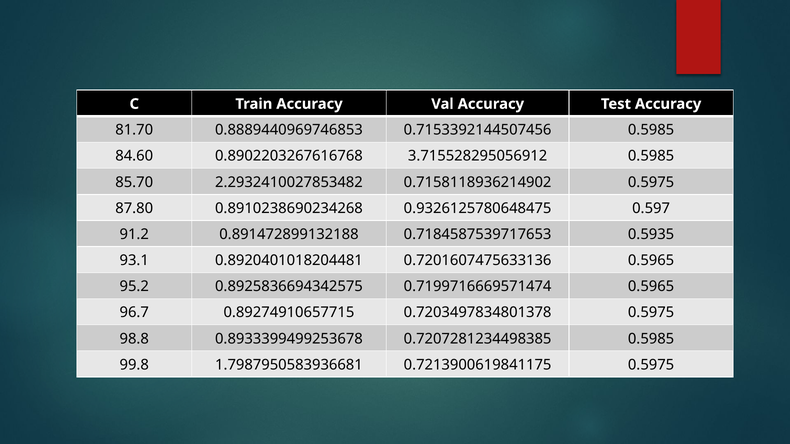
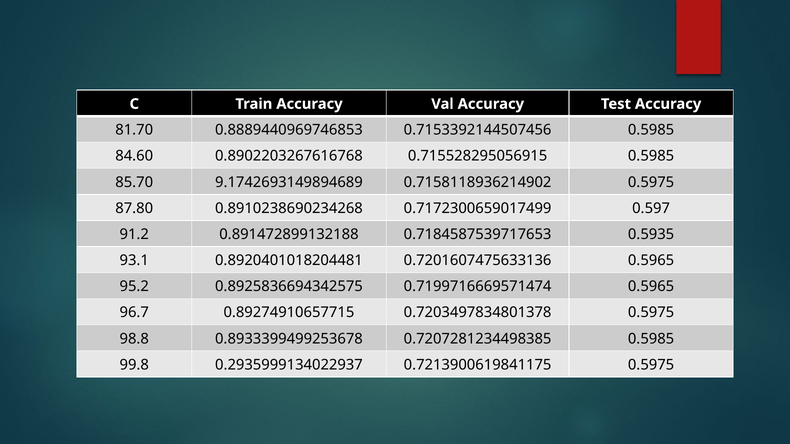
3.715528295056912: 3.715528295056912 -> 0.715528295056915 (478, 156)
2.2932410027853482: 2.2932410027853482 -> 9.1742693149894689 (289, 182)
0.9326125780648475: 0.9326125780648475 -> 0.7172300659017499 (478, 208)
1.7987950583936681: 1.7987950583936681 -> 0.2935999134022937 (289, 365)
